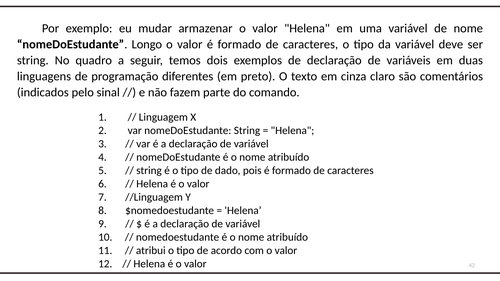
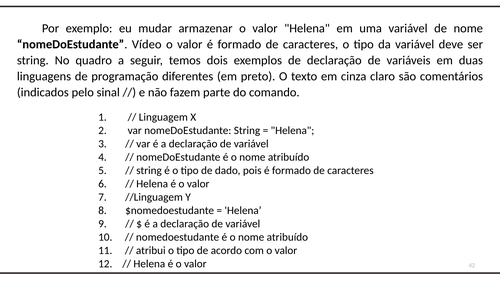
Longo: Longo -> Vídeo (147, 44)
